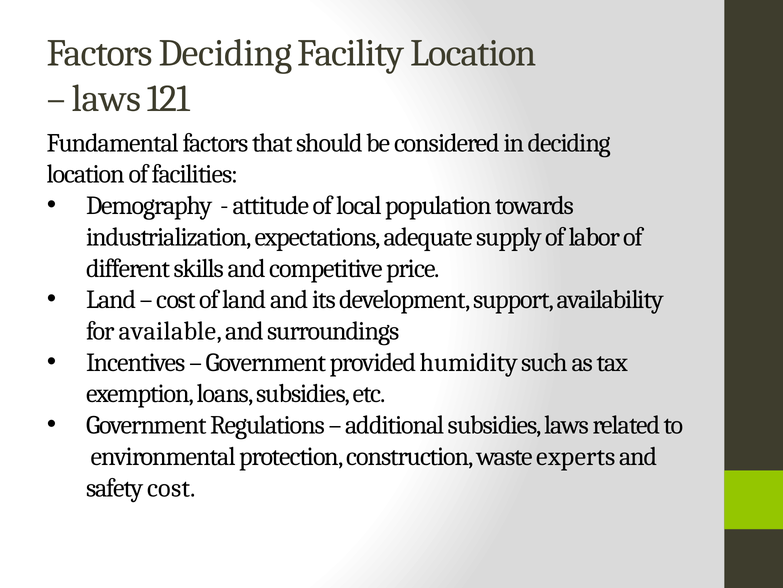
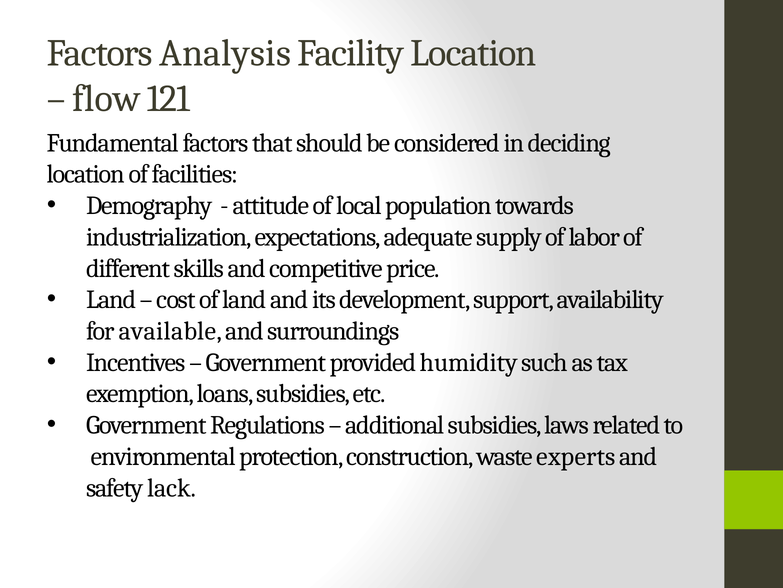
Factors Deciding: Deciding -> Analysis (225, 53)
laws: laws -> flow (106, 99)
safety cost: cost -> lack (172, 487)
